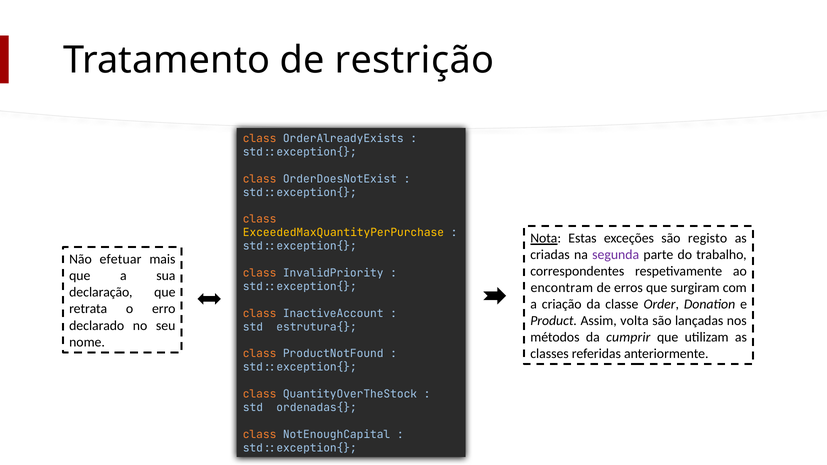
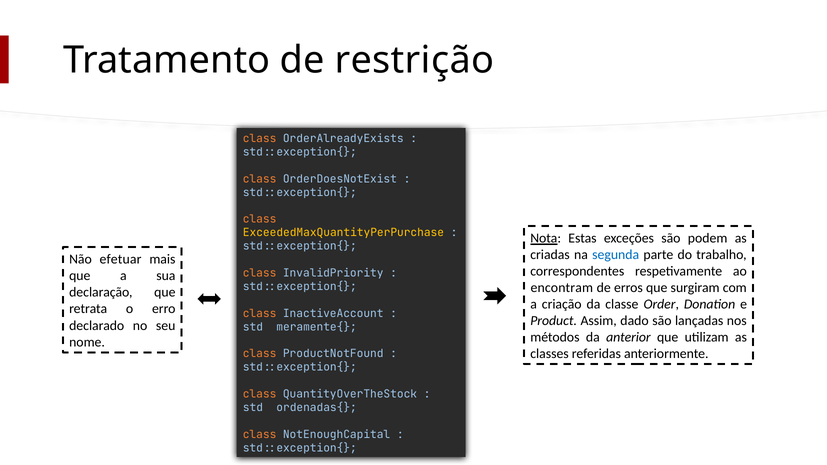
registo: registo -> podem (708, 238)
segunda colour: purple -> blue (616, 255)
volta: volta -> dado (635, 321)
std::estrutura{: std::estrutura{ -> std::meramente{ (300, 327)
cumprir: cumprir -> anterior (628, 337)
